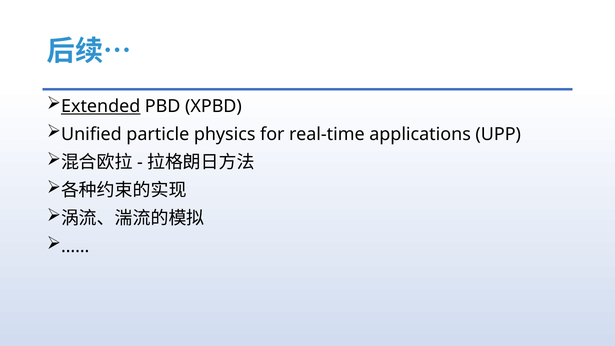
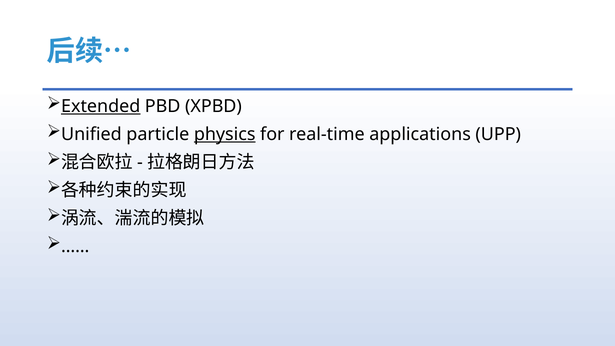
physics underline: none -> present (225, 134)
